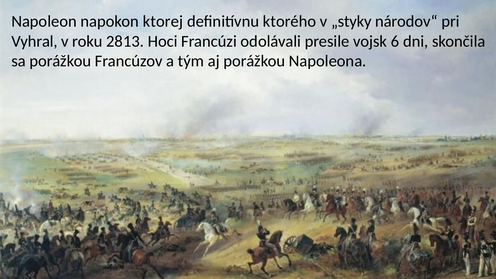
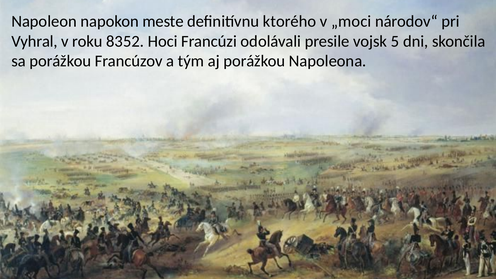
ktorej: ktorej -> meste (163, 21)
„styky: „styky -> „moci (351, 21)
2813: 2813 -> 8352 (125, 41)
6: 6 -> 5 (395, 41)
